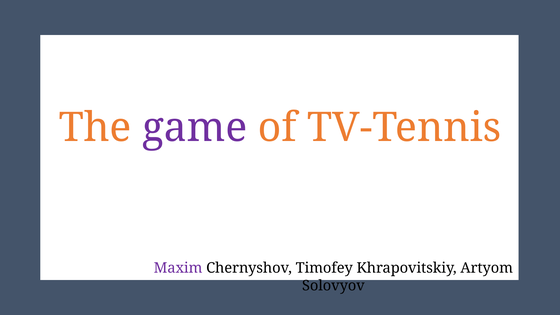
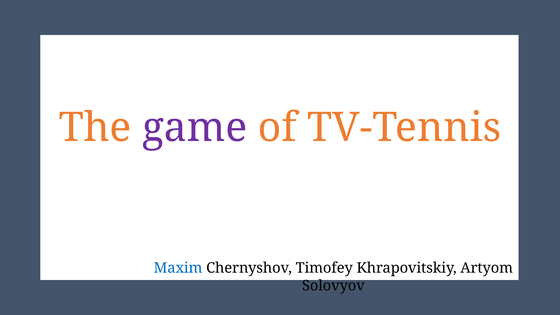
Maxim colour: purple -> blue (178, 268)
